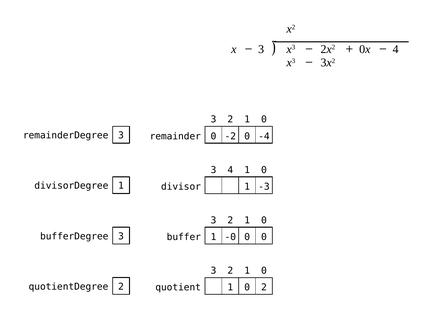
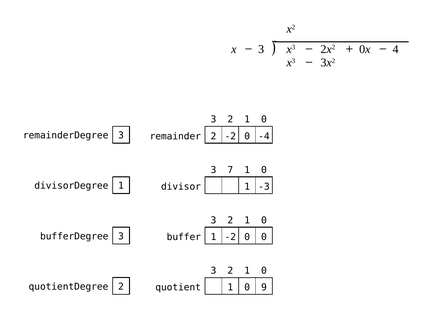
remainder 0: 0 -> 2 (214, 136)
3 4: 4 -> 7 (230, 170)
1 -0: -0 -> -2 (230, 237)
0 2: 2 -> 9 (264, 288)
